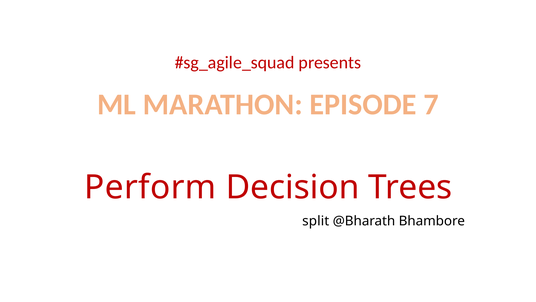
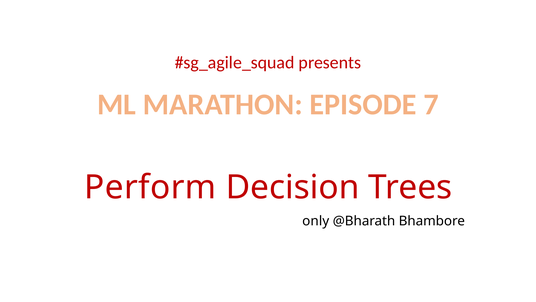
split: split -> only (316, 221)
